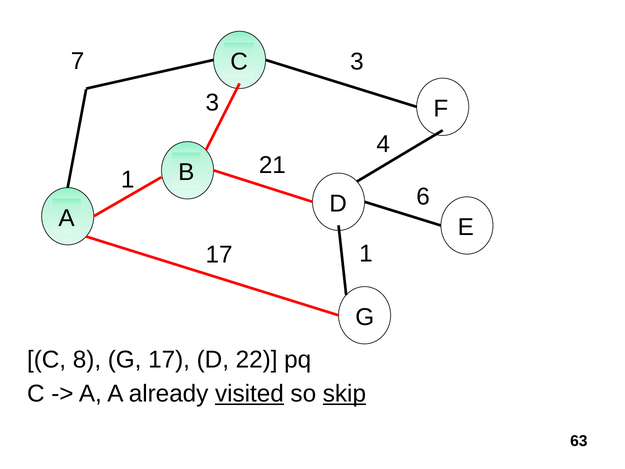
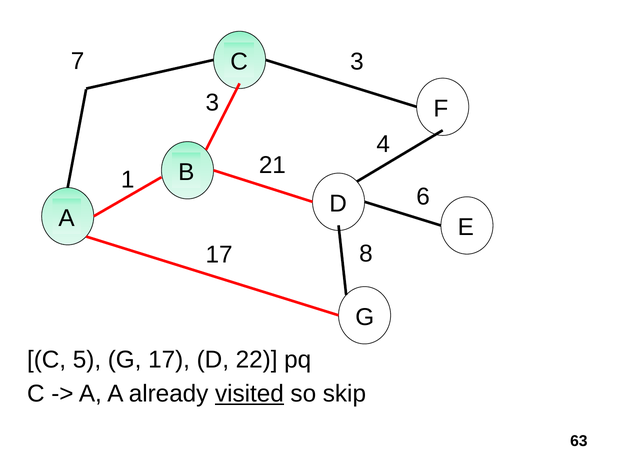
17 1: 1 -> 8 (366, 254)
8: 8 -> 5 (87, 360)
skip underline: present -> none (344, 394)
